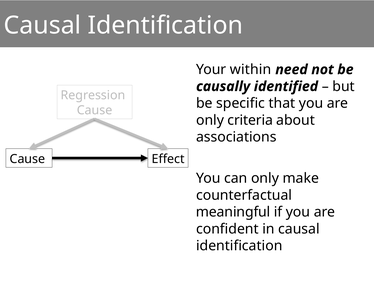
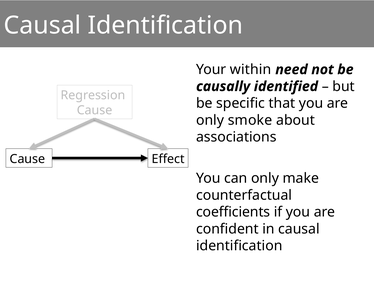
criteria: criteria -> smoke (250, 120)
meaningful: meaningful -> coefficients (233, 212)
